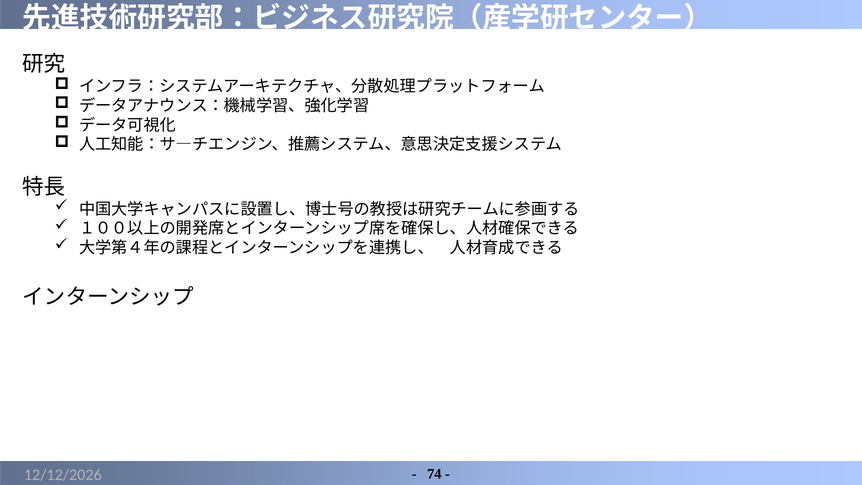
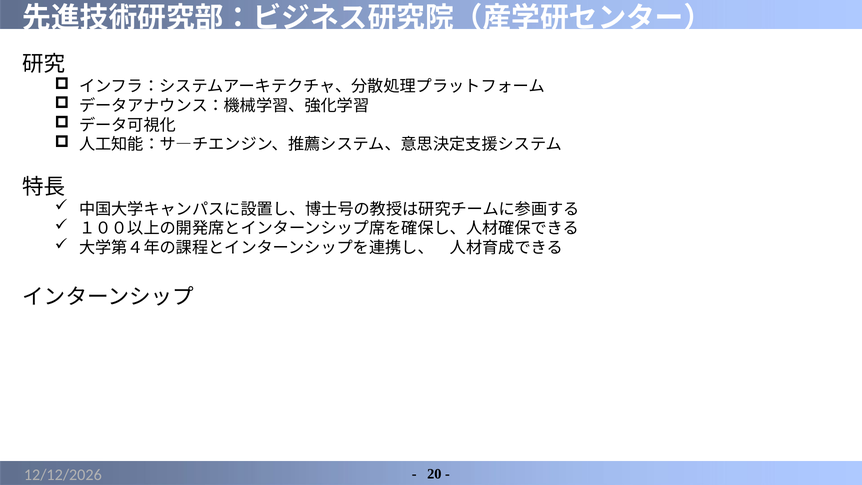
74: 74 -> 20 (434, 474)
